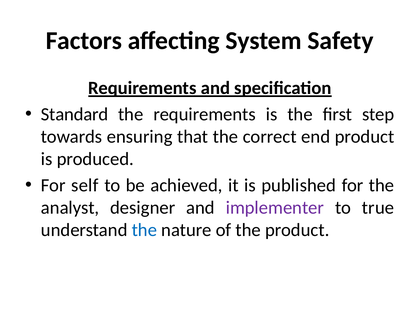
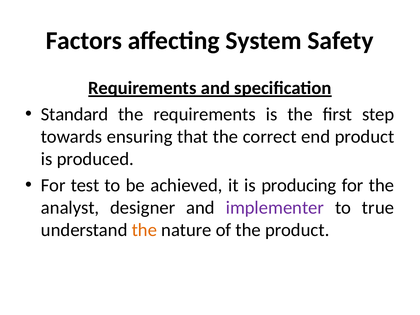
self: self -> test (85, 185)
published: published -> producing (299, 185)
the colour: blue -> orange (144, 230)
